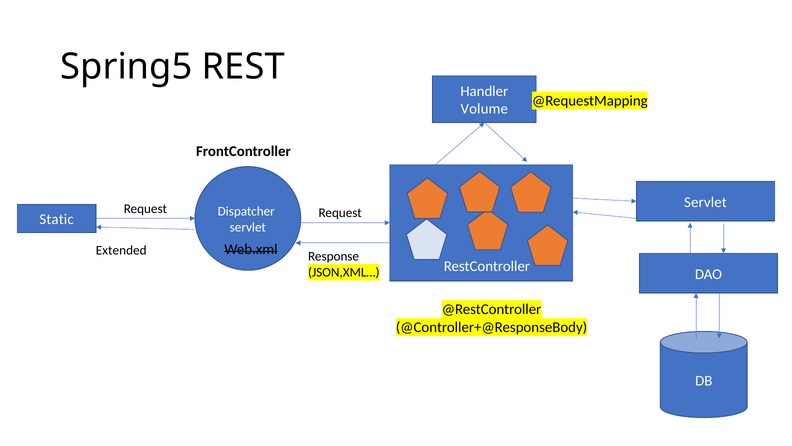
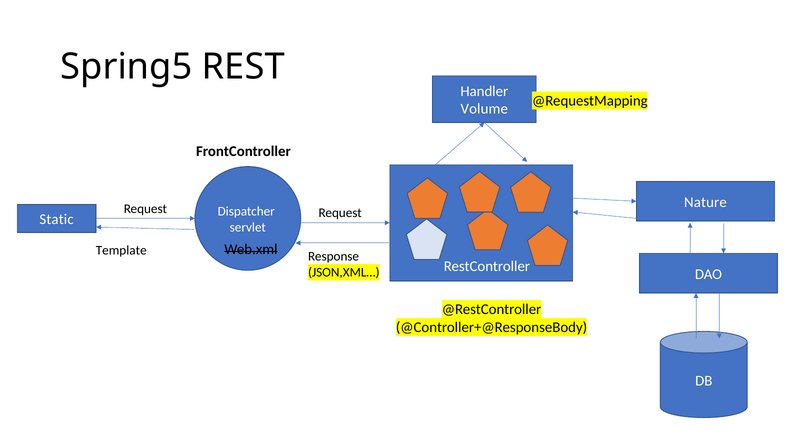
Servlet: Servlet -> Nature (705, 202)
Extended: Extended -> Template (121, 250)
